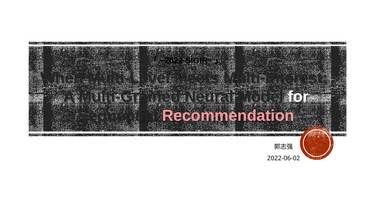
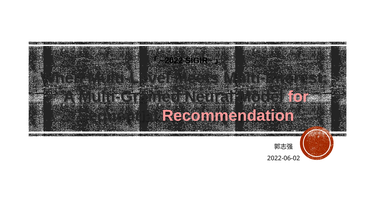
for colour: white -> pink (298, 97)
